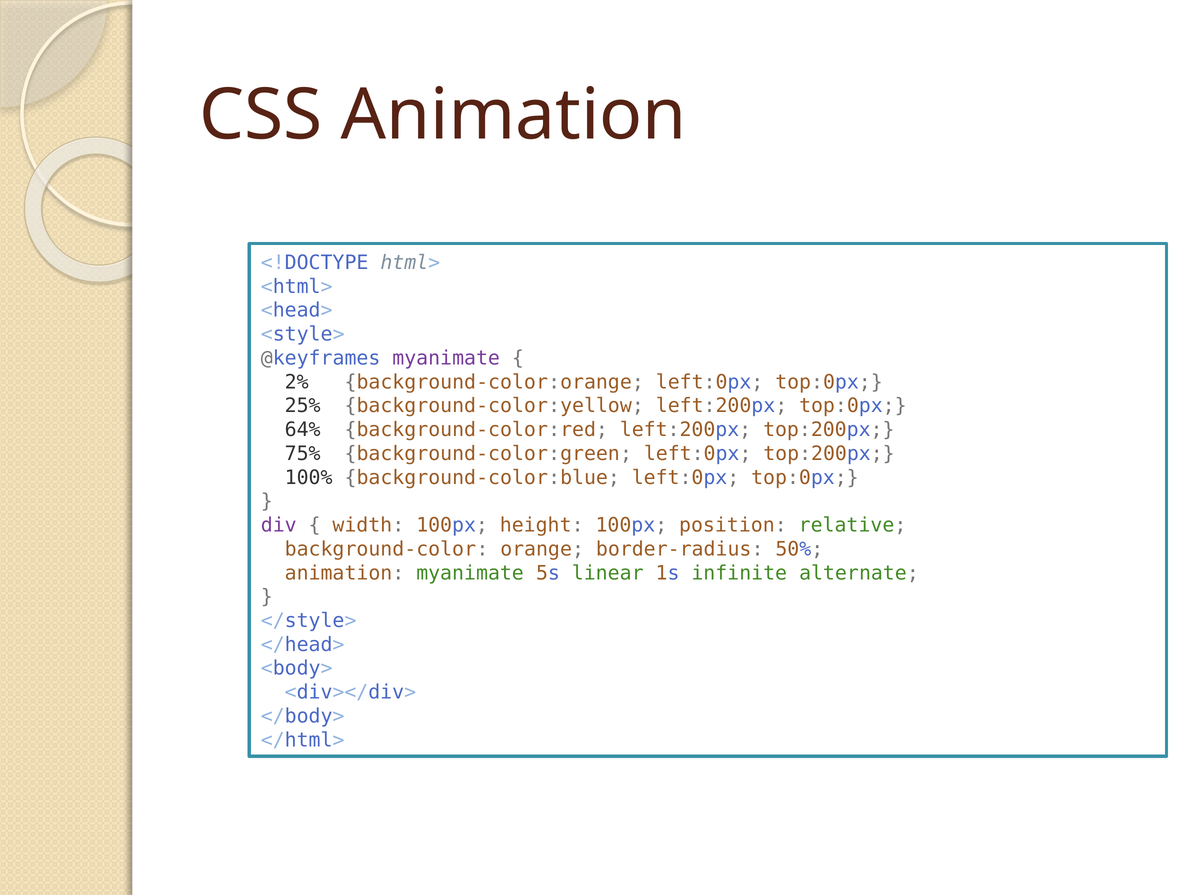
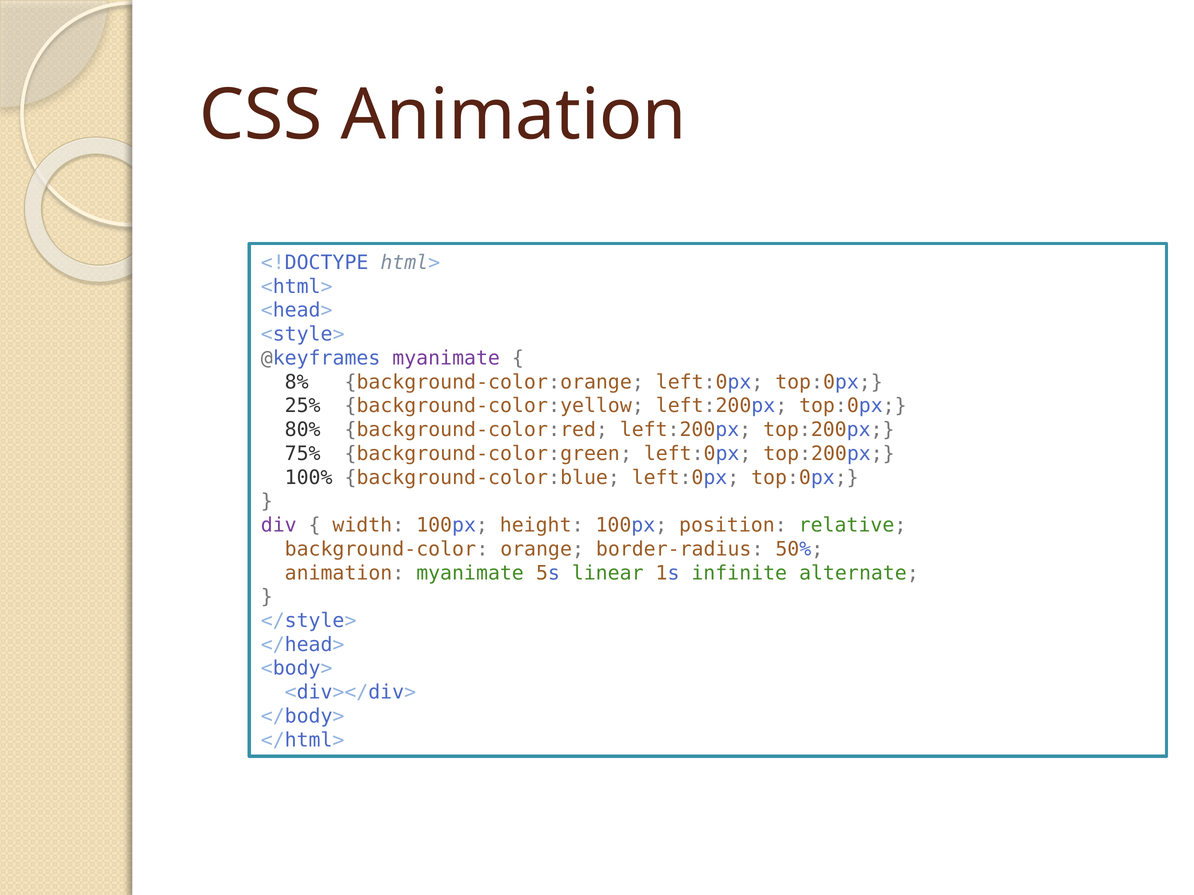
2%: 2% -> 8% (297, 382)
64%: 64% -> 80% (303, 430)
